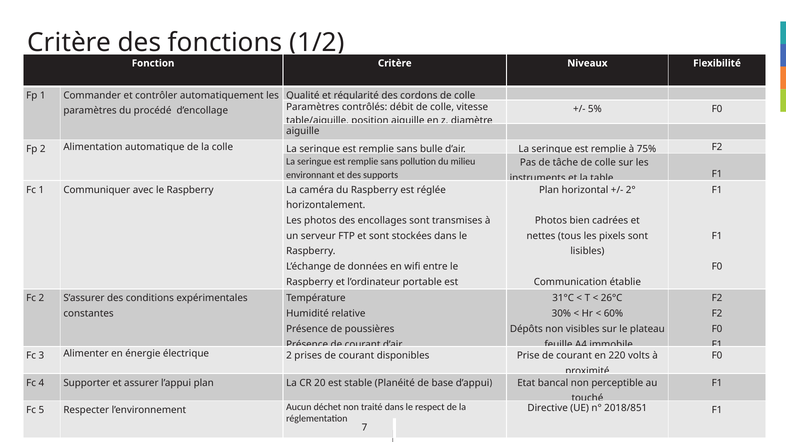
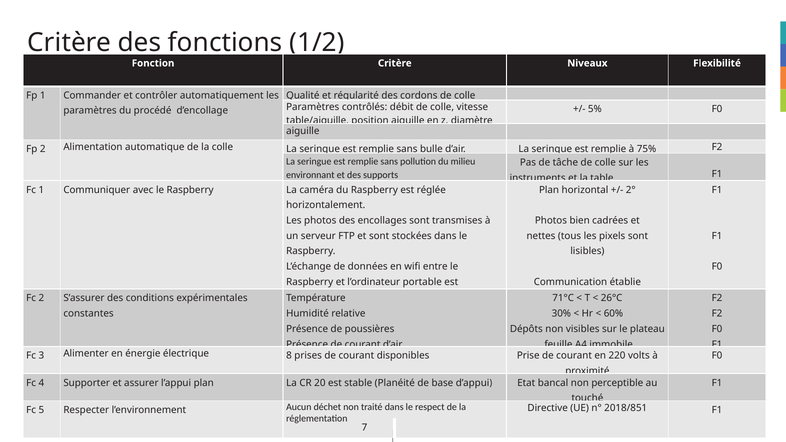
31°C: 31°C -> 71°C (563, 298)
électrique 2: 2 -> 8 (289, 356)
